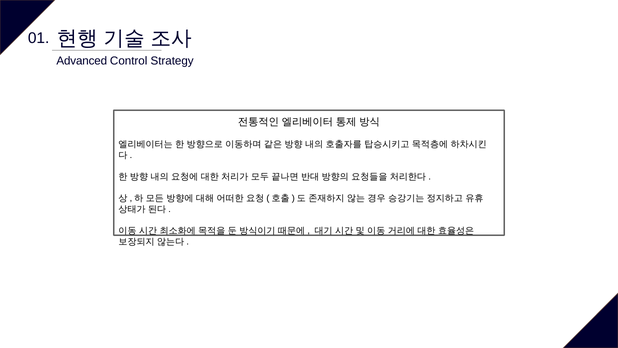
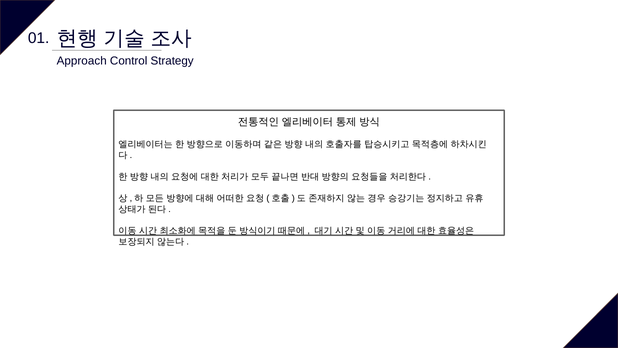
Advanced: Advanced -> Approach (82, 61)
